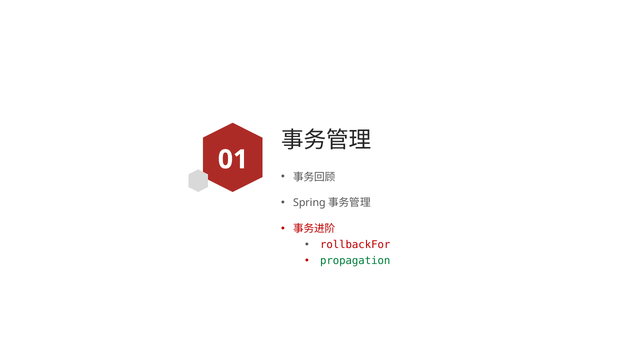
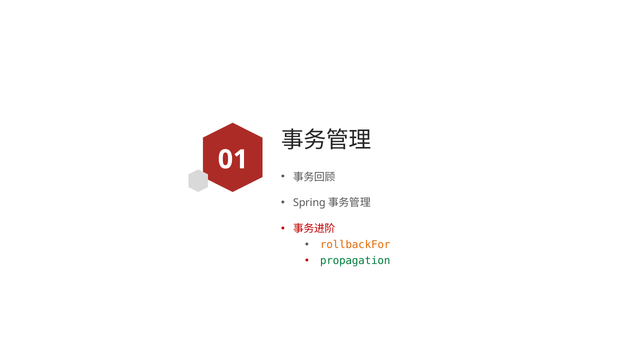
rollbackFor colour: red -> orange (355, 244)
